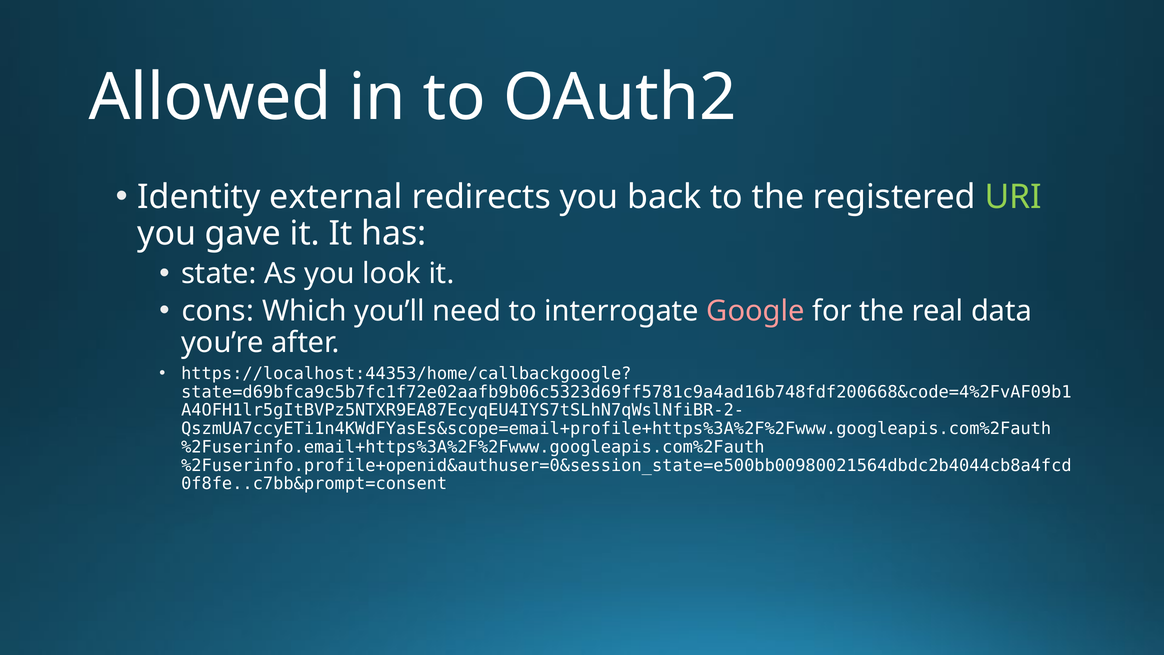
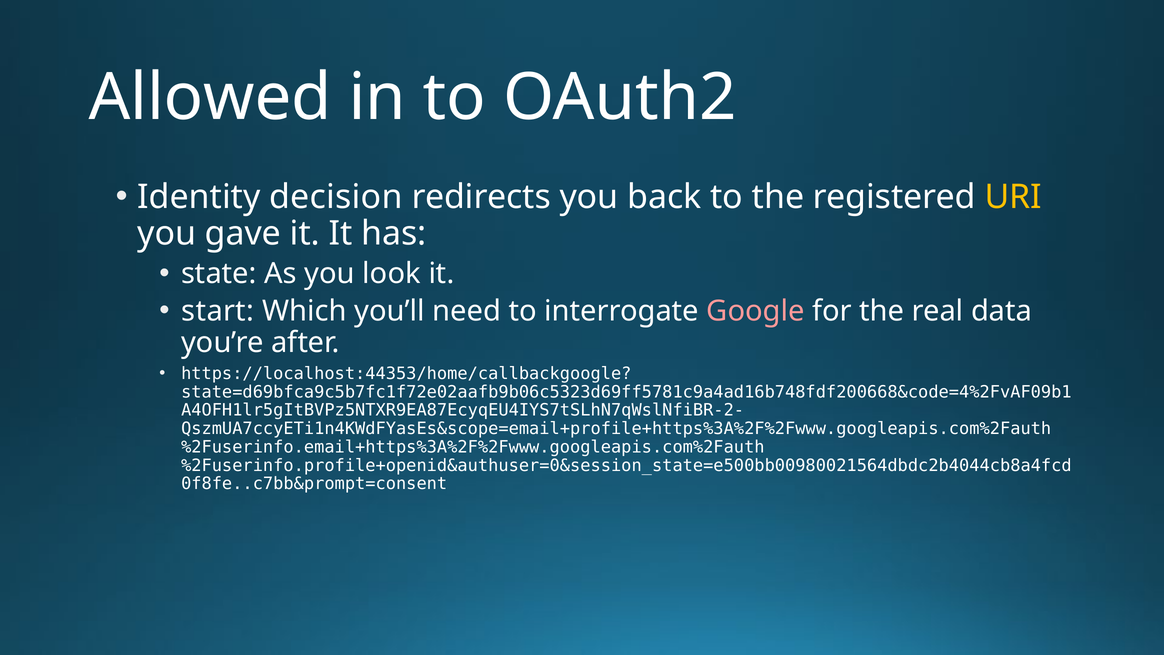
external: external -> decision (336, 197)
URI colour: light green -> yellow (1013, 197)
cons: cons -> start (218, 311)
